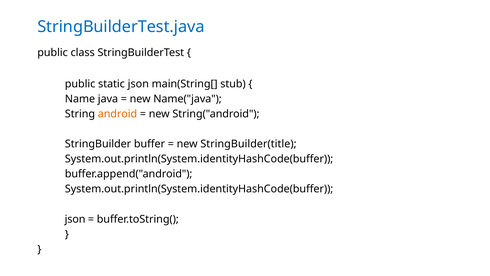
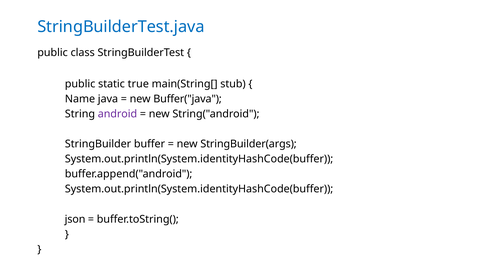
static json: json -> true (138, 84)
Name("java: Name("java -> Buffer("java (188, 99)
android colour: orange -> purple (117, 114)
StringBuilder(title: StringBuilder(title -> StringBuilder(args (249, 144)
